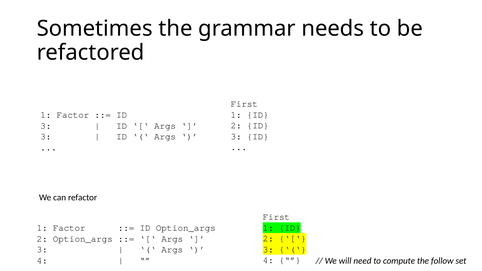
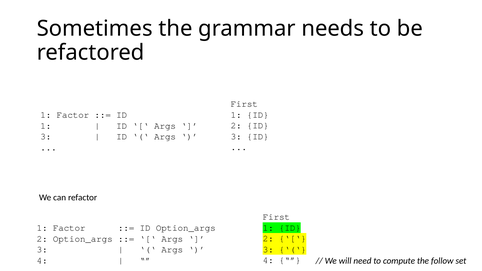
3: 3 -> 1 (46, 126)
